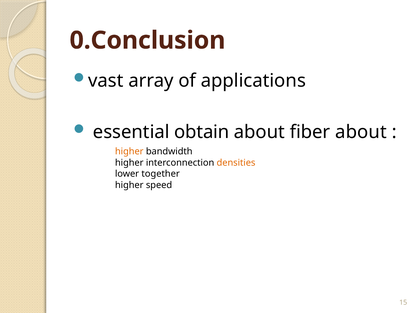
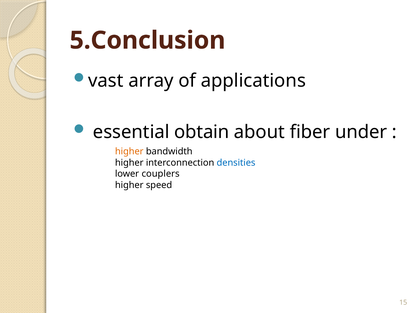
0.Conclusion: 0.Conclusion -> 5.Conclusion (147, 40)
fiber about: about -> under (361, 132)
densities colour: orange -> blue (236, 163)
together: together -> couplers (161, 174)
